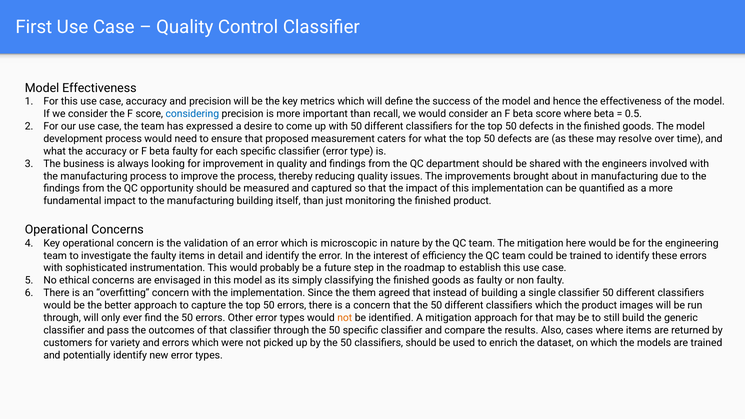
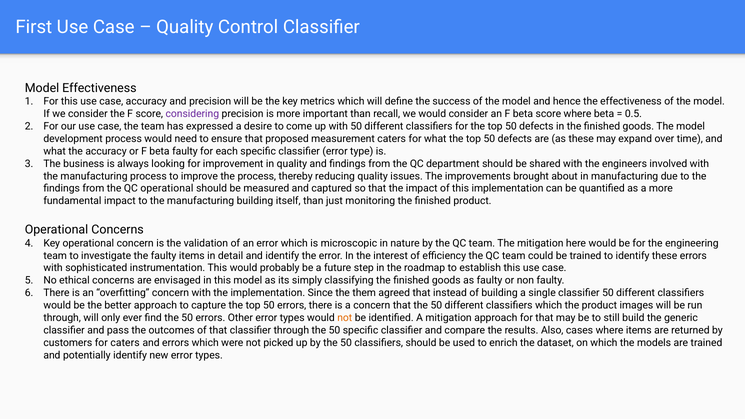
considering colour: blue -> purple (192, 114)
resolve: resolve -> expand (635, 139)
QC opportunity: opportunity -> operational (167, 189)
for variety: variety -> caters (125, 343)
